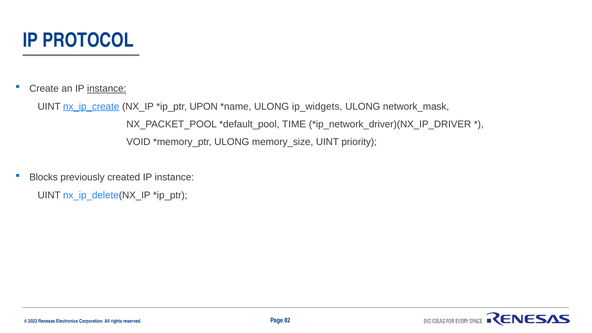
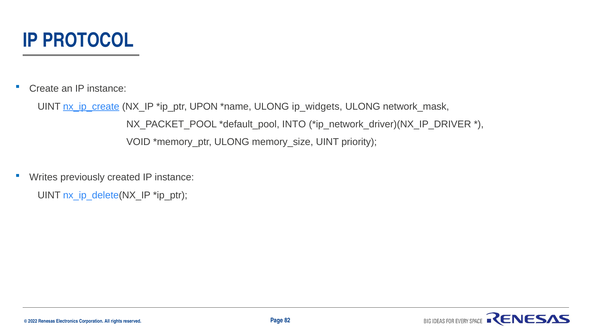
instance underline: present -> none (107, 89)
TIME: TIME -> INTO (294, 124)
Blocks: Blocks -> Writes (43, 177)
